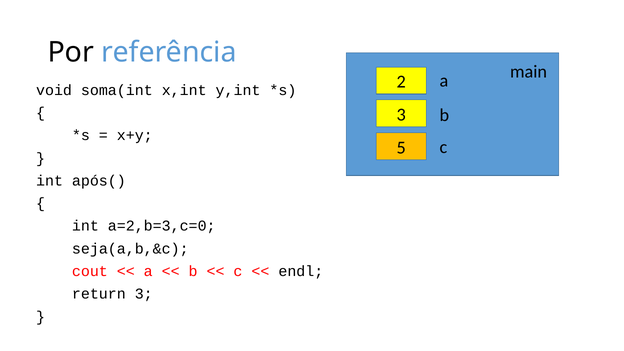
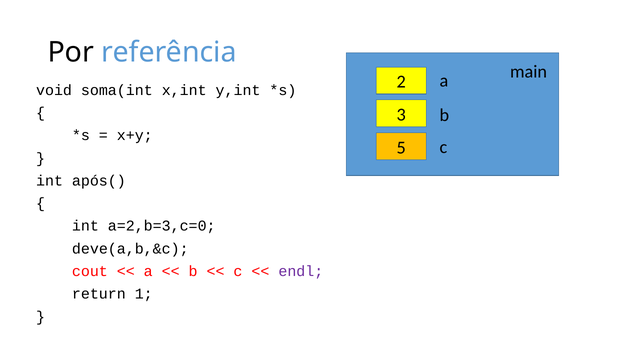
seja(a,b,&c: seja(a,b,&c -> deve(a,b,&c (130, 249)
endl colour: black -> purple (301, 271)
return 3: 3 -> 1 (144, 294)
